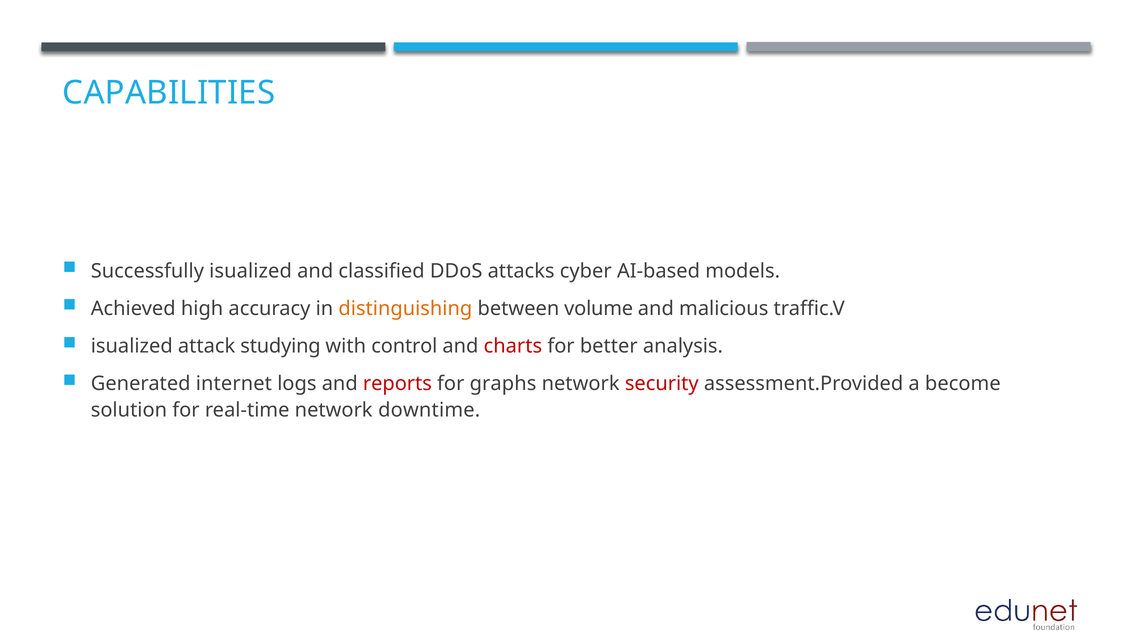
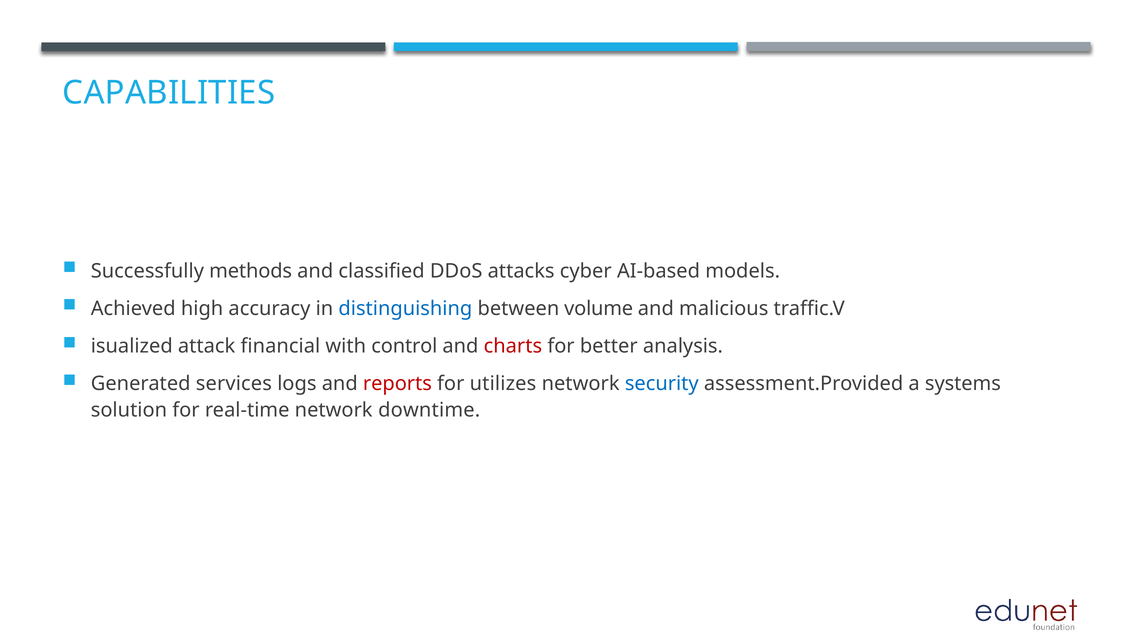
Successfully isualized: isualized -> methods (251, 271)
distinguishing colour: orange -> blue (405, 308)
studying: studying -> financial (280, 346)
internet: internet -> services (234, 384)
graphs: graphs -> utilizes (503, 384)
security colour: red -> blue (662, 384)
become: become -> systems (963, 384)
